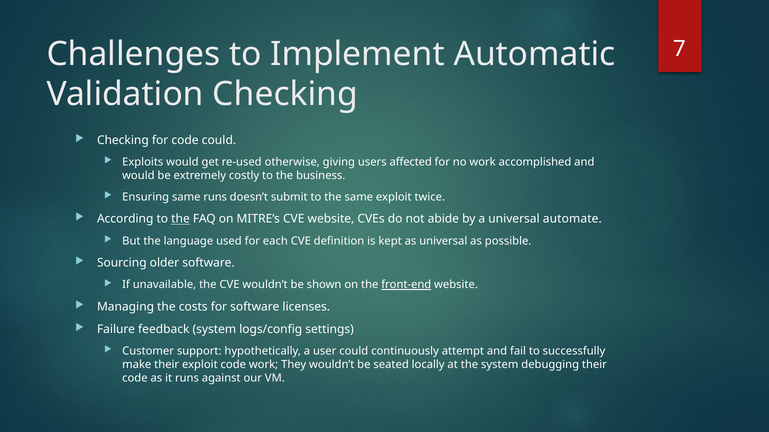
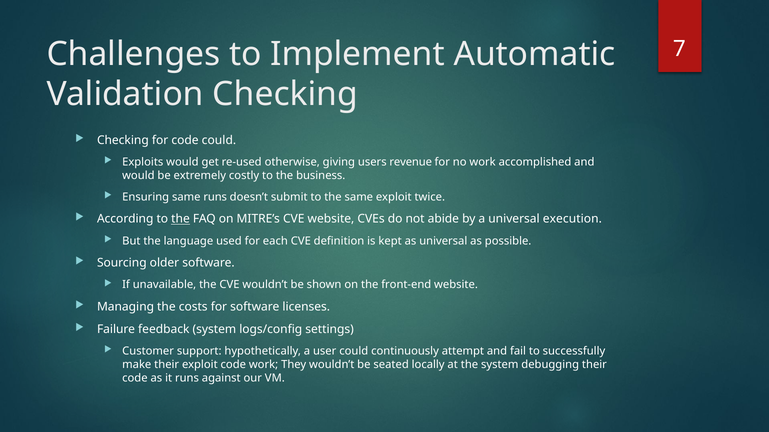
affected: affected -> revenue (411, 162)
automate: automate -> execution (572, 219)
front-end underline: present -> none (406, 285)
